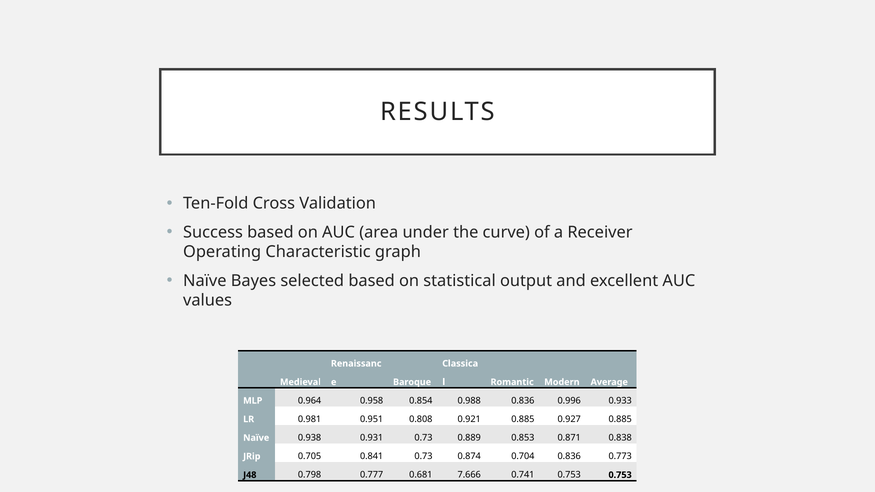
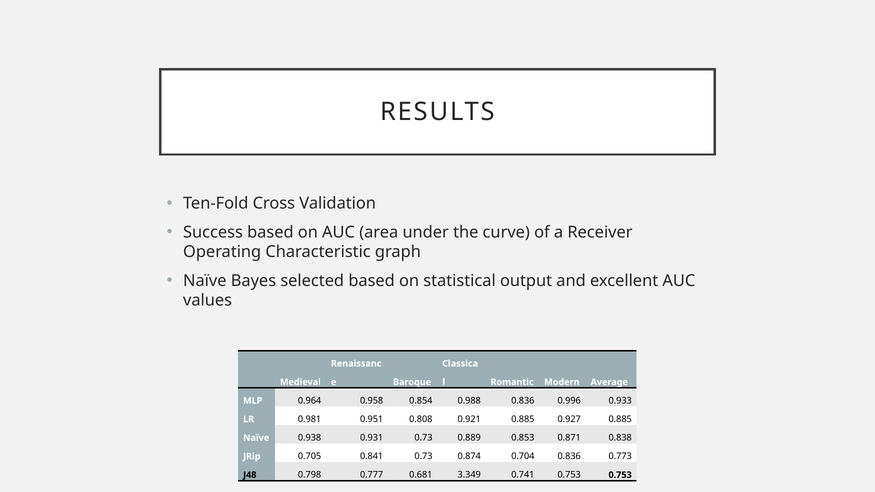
7.666: 7.666 -> 3.349 (469, 475)
